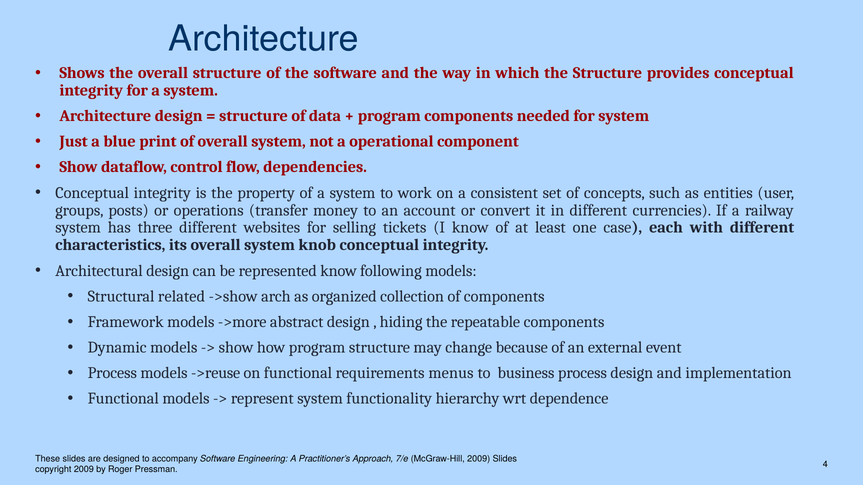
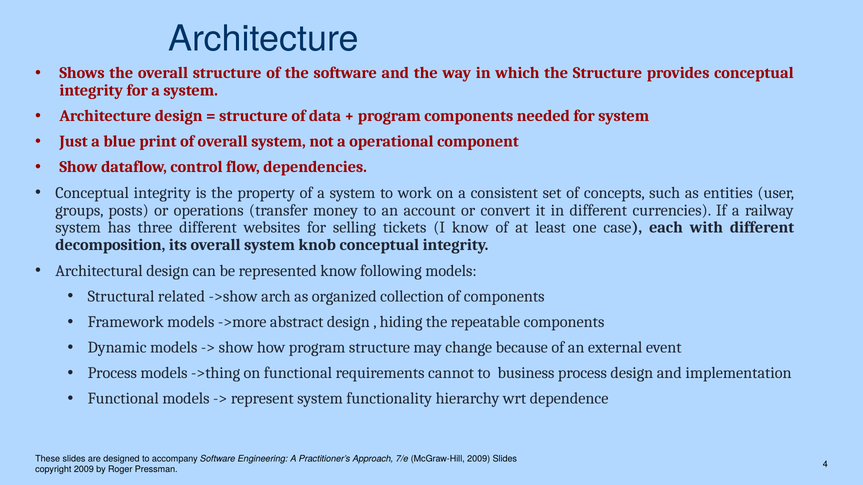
characteristics: characteristics -> decomposition (110, 245)
->reuse: ->reuse -> ->thing (216, 373)
menus: menus -> cannot (451, 373)
